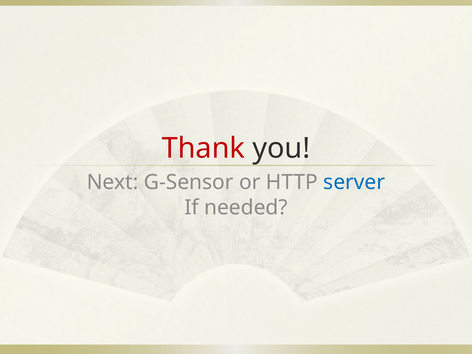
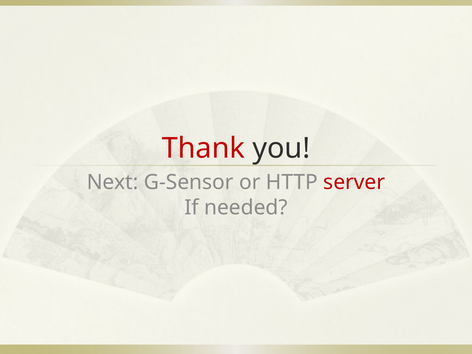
server colour: blue -> red (354, 182)
